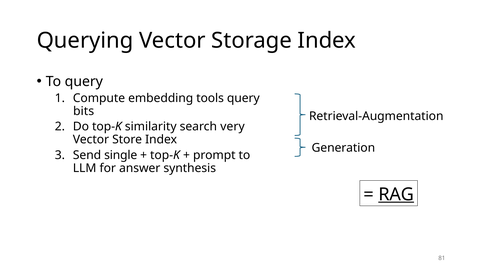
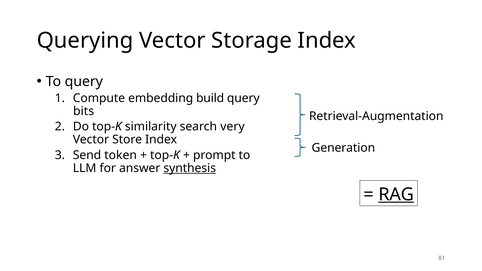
tools: tools -> build (210, 98)
single: single -> token (121, 155)
synthesis underline: none -> present (190, 168)
